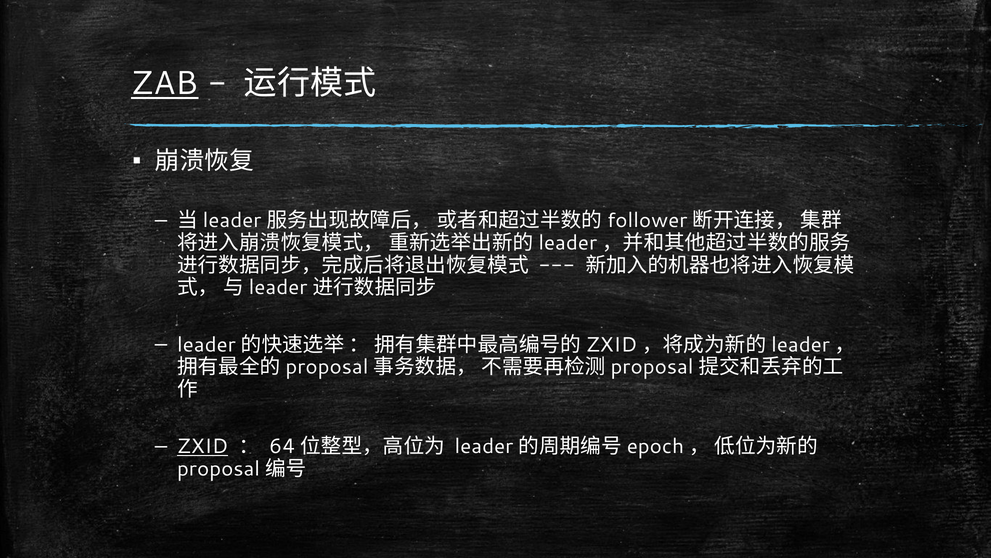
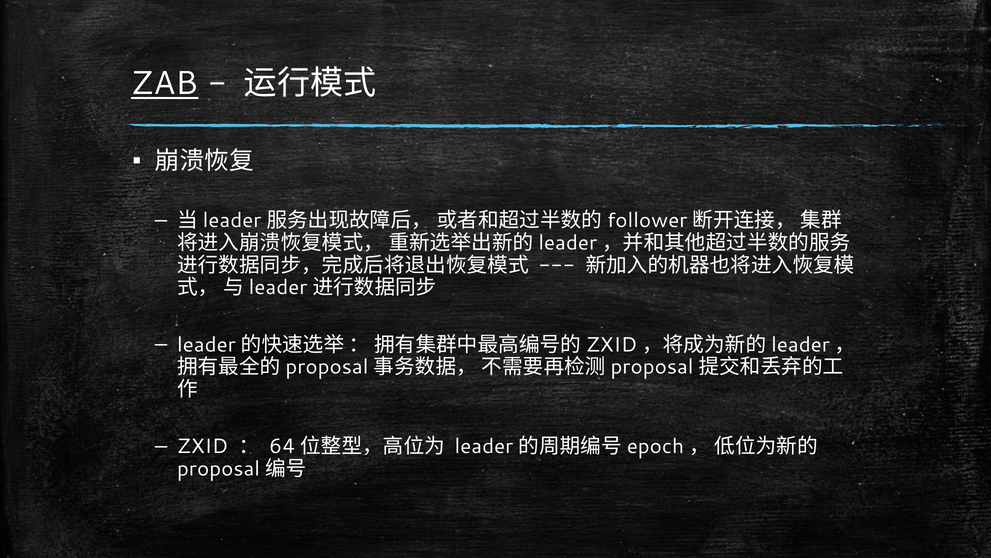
ZXID underline: present -> none (203, 446)
